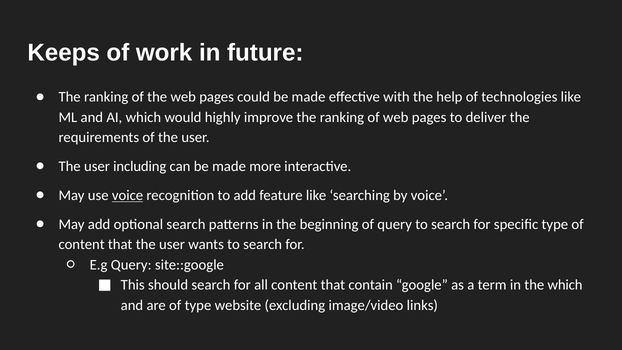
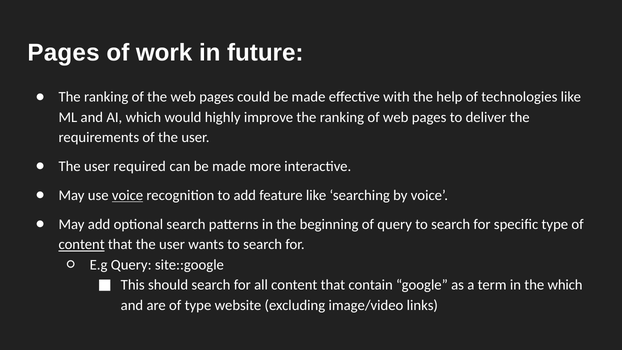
Keeps: Keeps -> Pages (64, 53)
including: including -> required (140, 166)
content underline: none -> present (82, 245)
